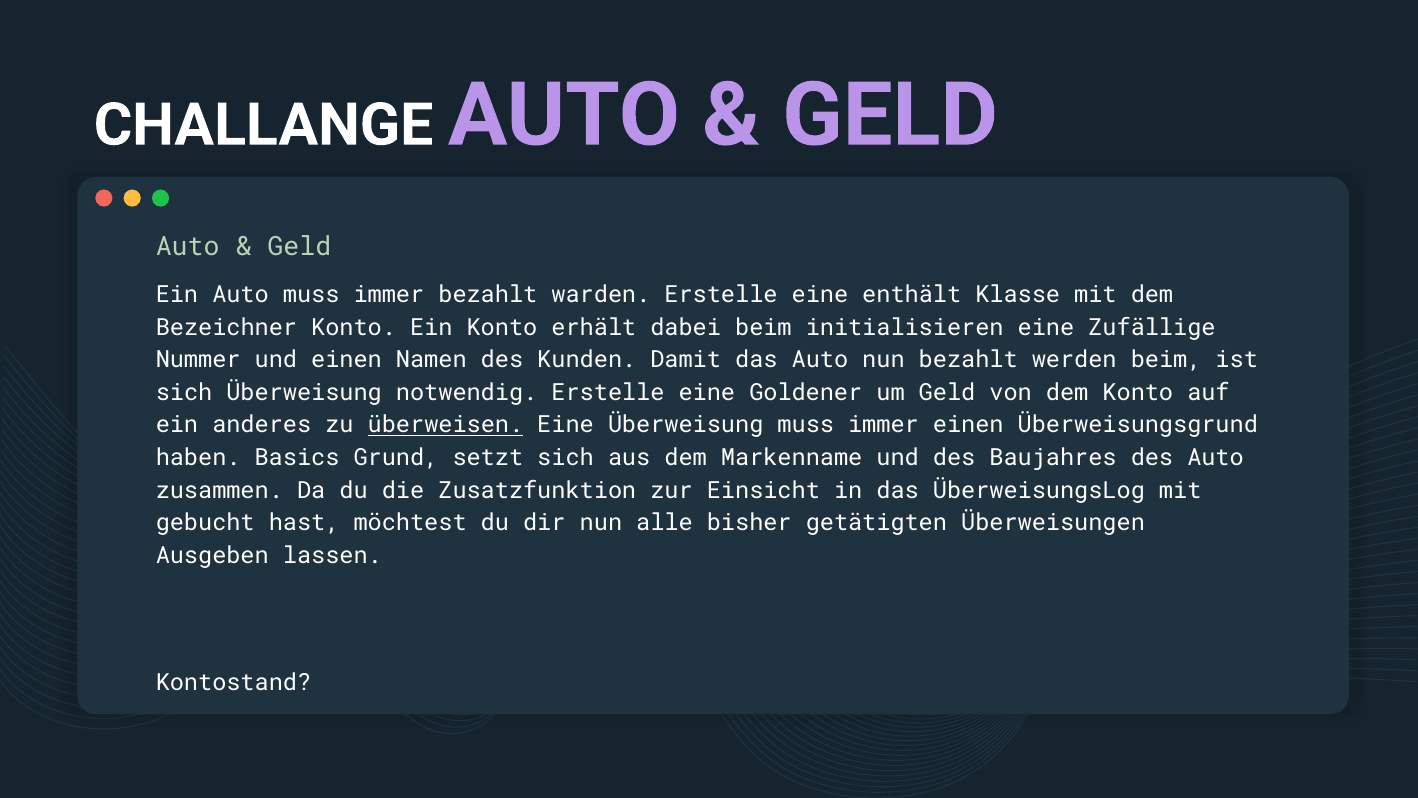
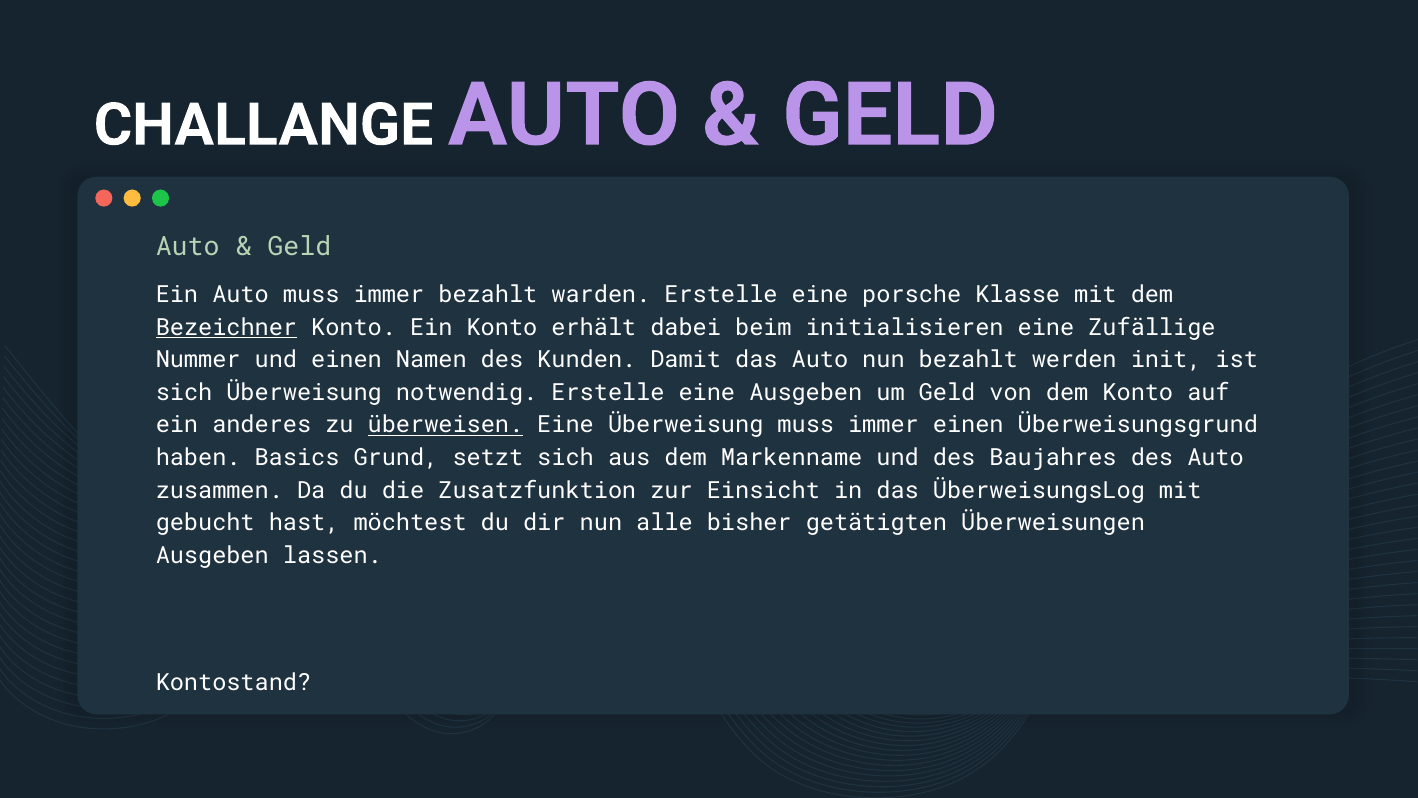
enthält: enthält -> porsche (912, 295)
Bezeichner underline: none -> present (226, 327)
werden beim: beim -> init (1166, 360)
eine Goldener: Goldener -> Ausgeben (806, 392)
